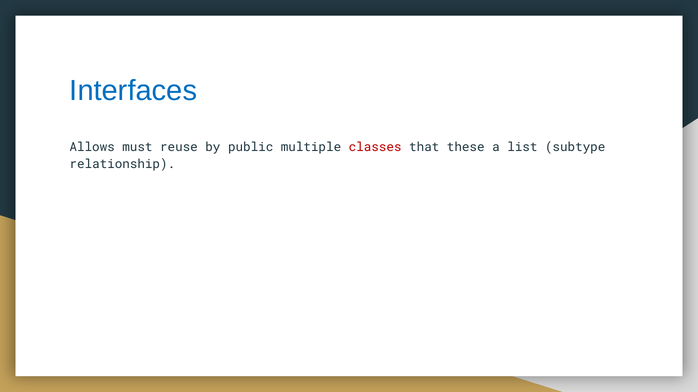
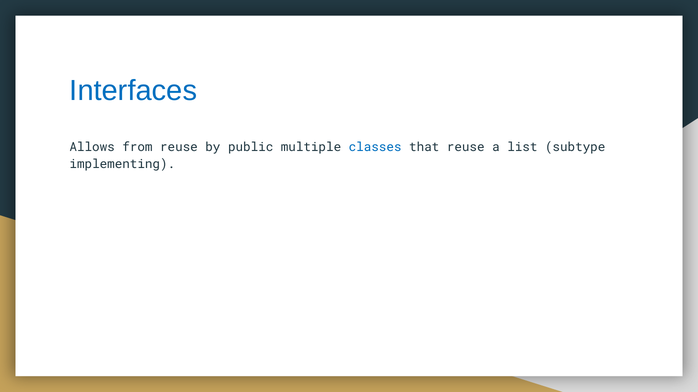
must: must -> from (137, 147)
classes colour: red -> blue (375, 147)
that these: these -> reuse (466, 147)
relationship: relationship -> implementing (122, 165)
